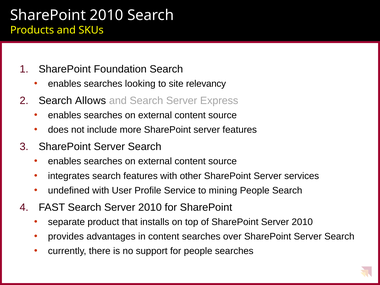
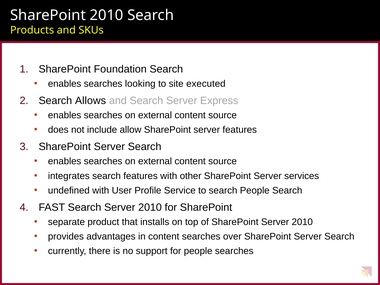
relevancy: relevancy -> executed (206, 84)
more: more -> allow (131, 130)
to mining: mining -> search (223, 190)
